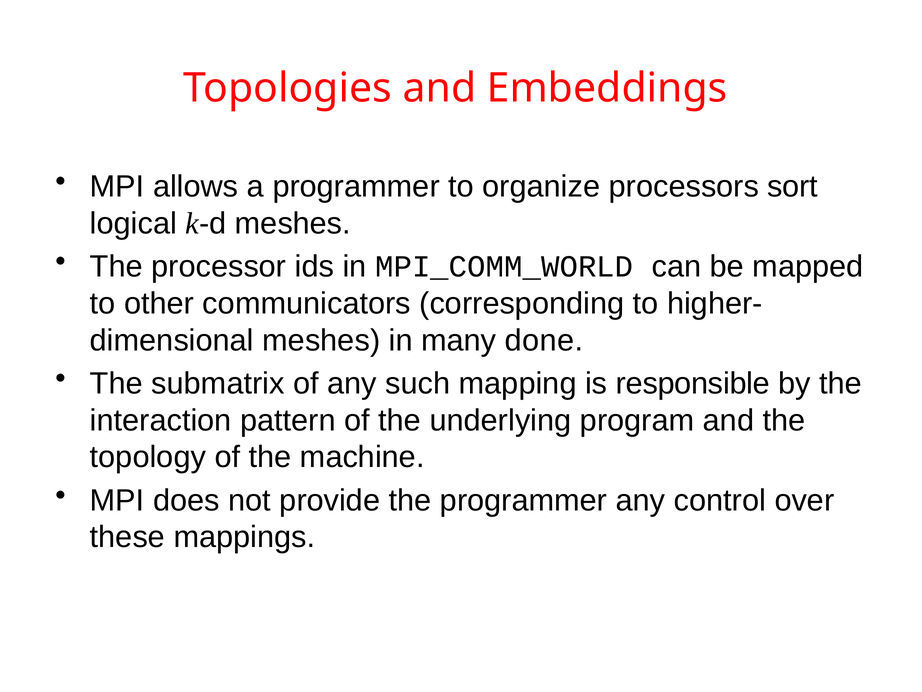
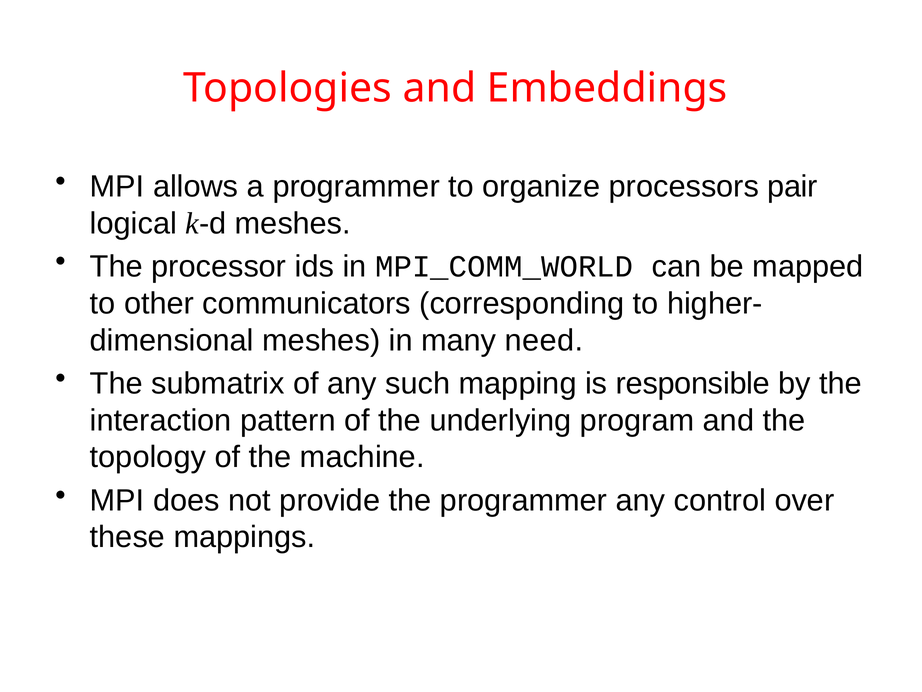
sort: sort -> pair (793, 187)
done: done -> need (544, 340)
